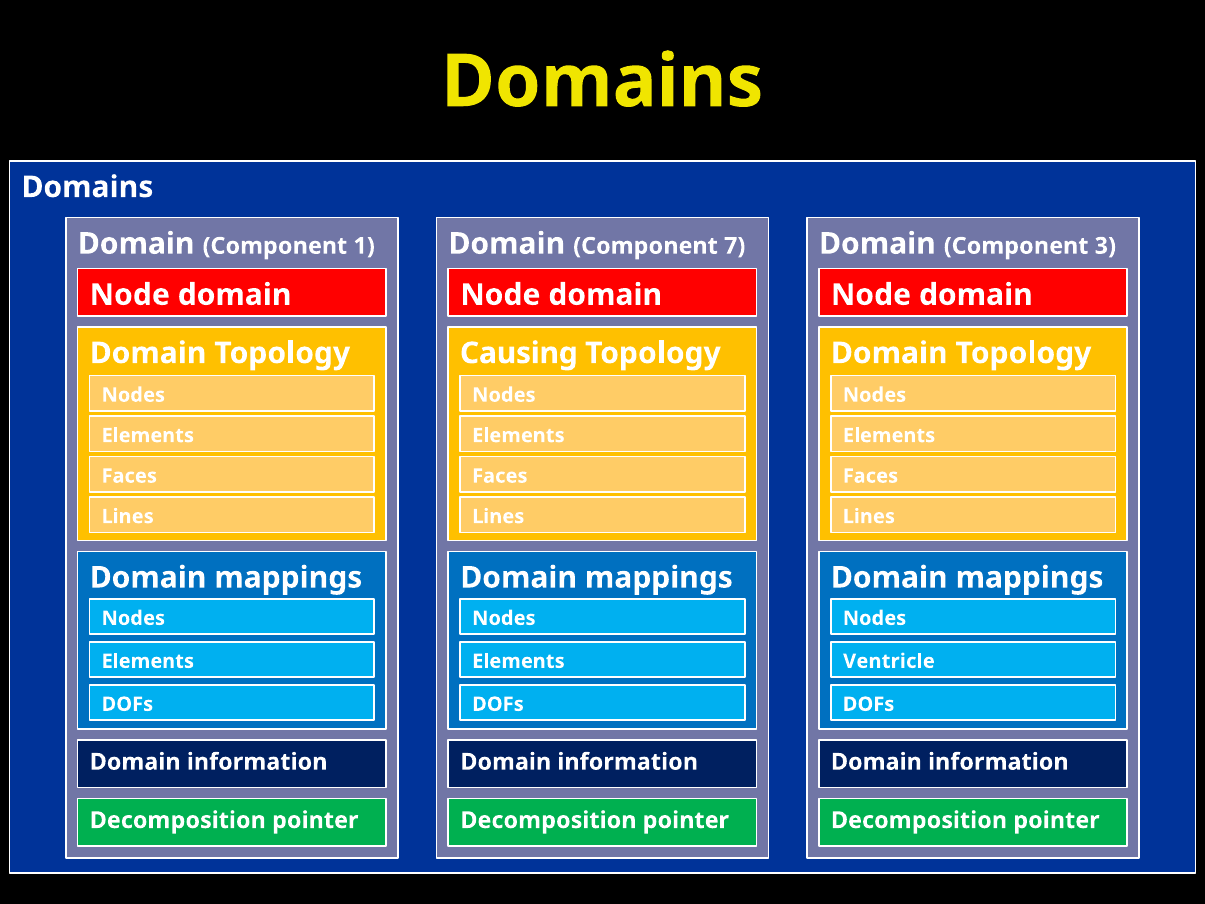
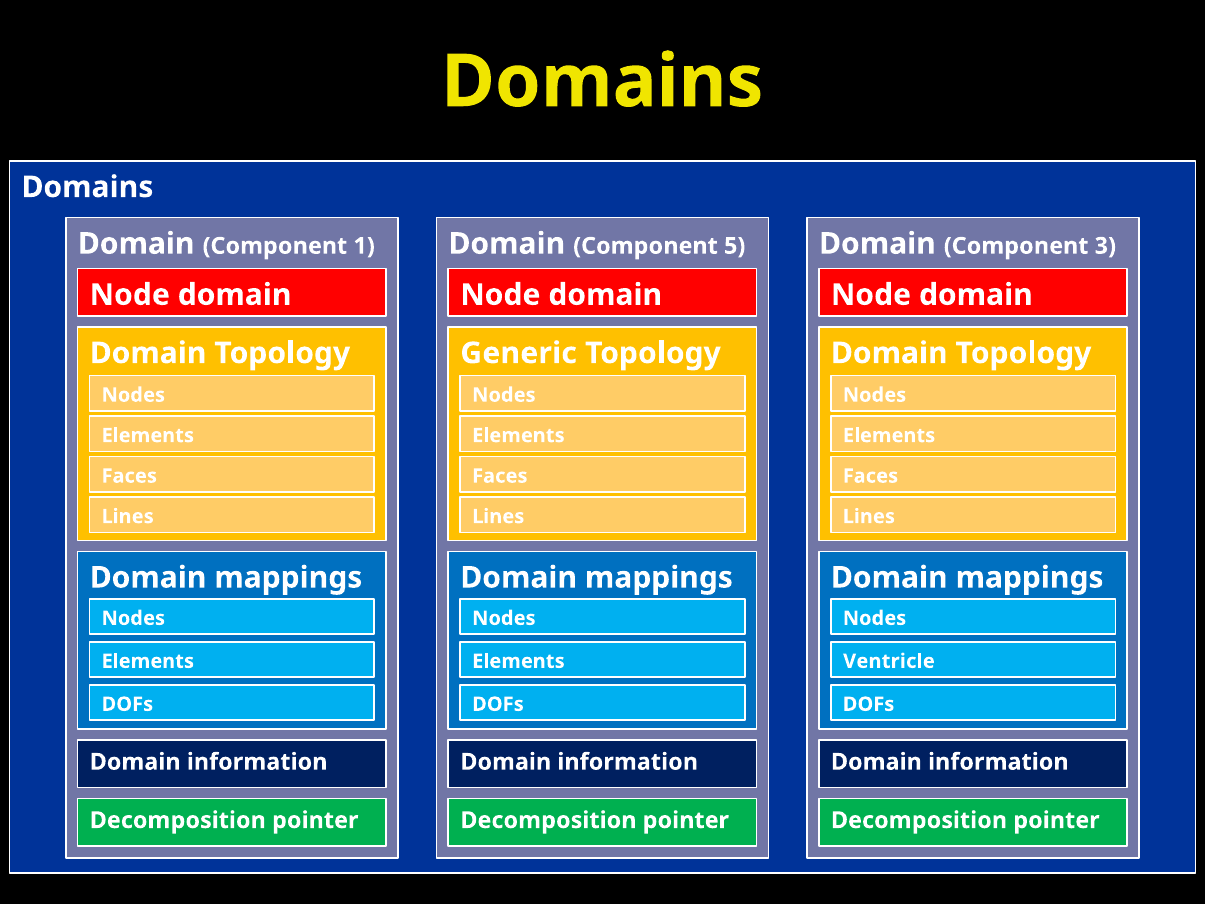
7: 7 -> 5 (735, 246)
Causing: Causing -> Generic (519, 353)
